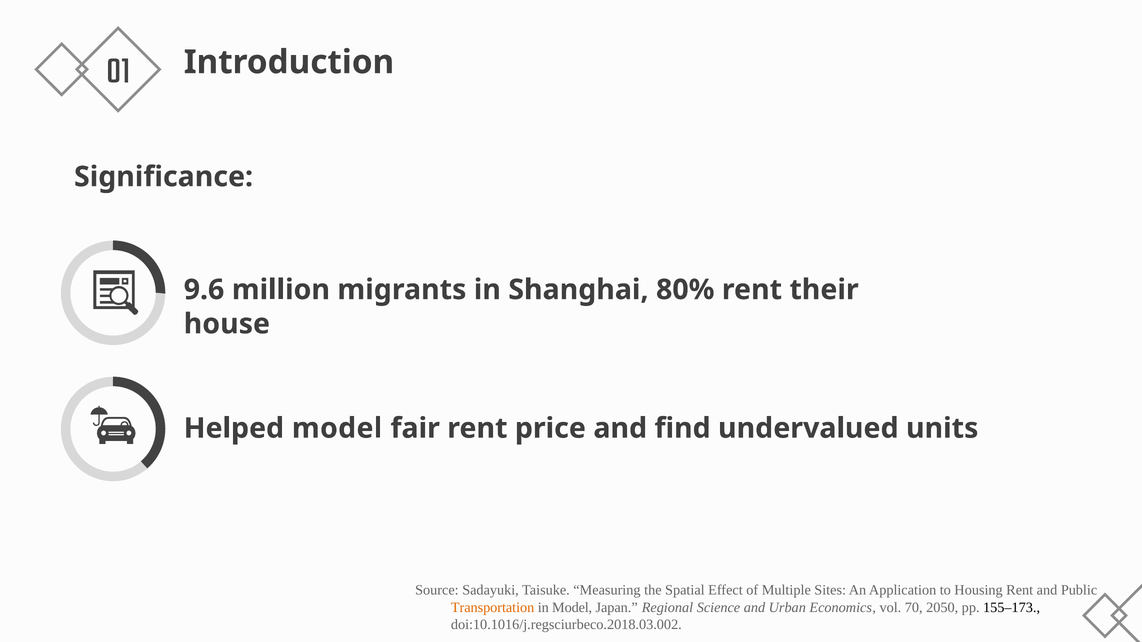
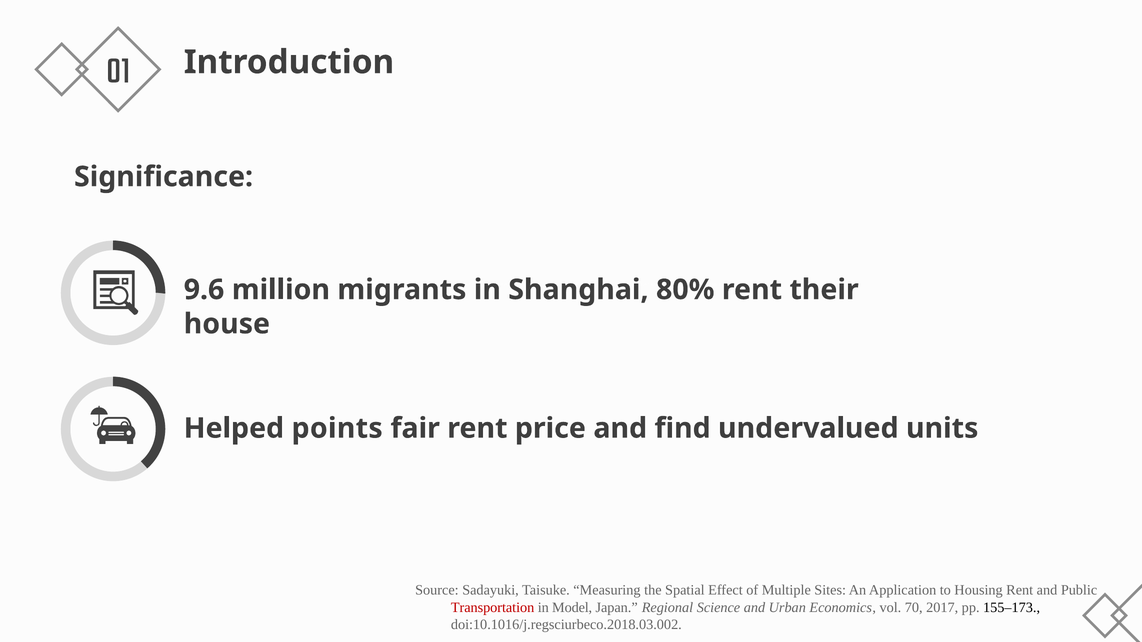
Helped model: model -> points (337, 429)
Transportation colour: orange -> red (493, 608)
2050: 2050 -> 2017 (942, 608)
